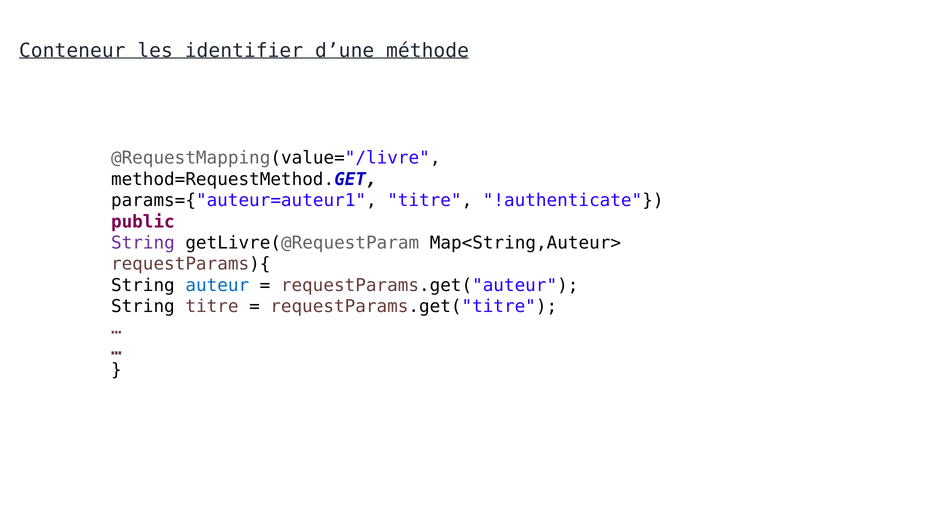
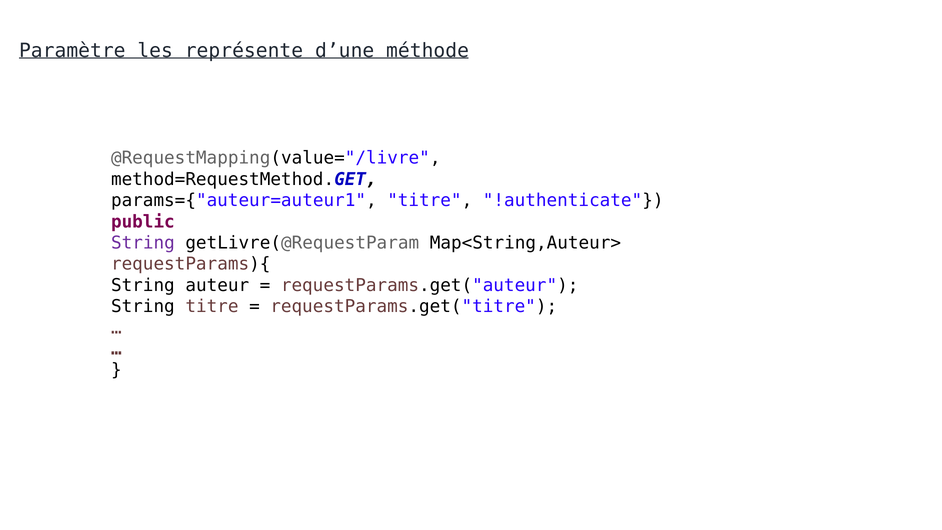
Conteneur: Conteneur -> Paramètre (72, 51)
identifier: identifier -> représente (244, 51)
auteur colour: blue -> black (217, 285)
